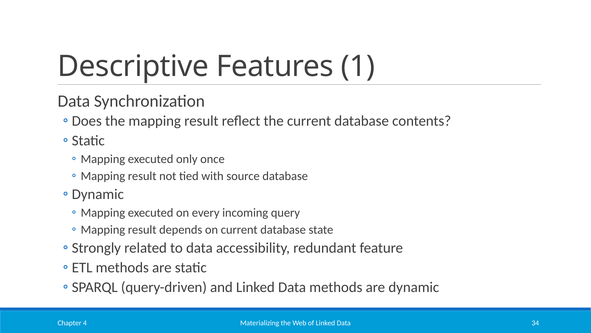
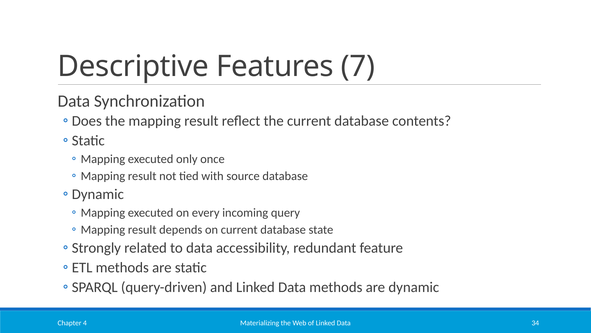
1: 1 -> 7 (358, 66)
